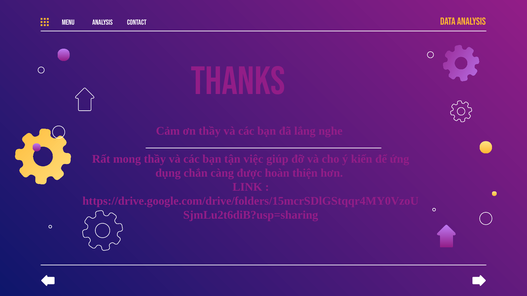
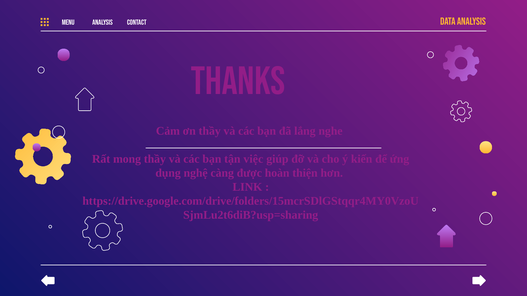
chắn: chắn -> nghệ (196, 173)
